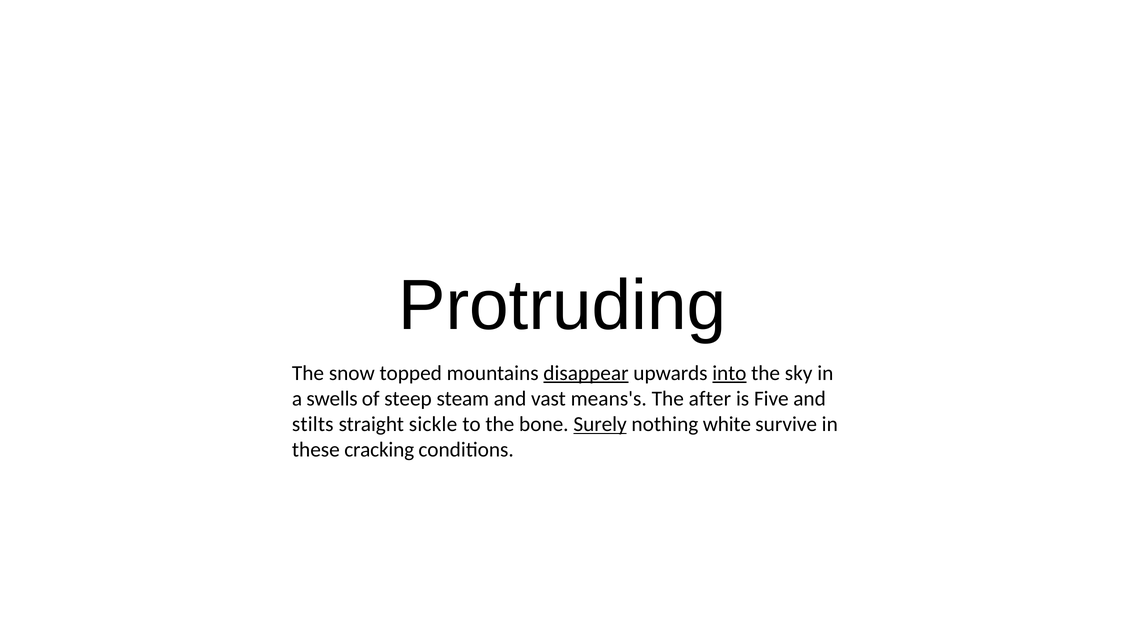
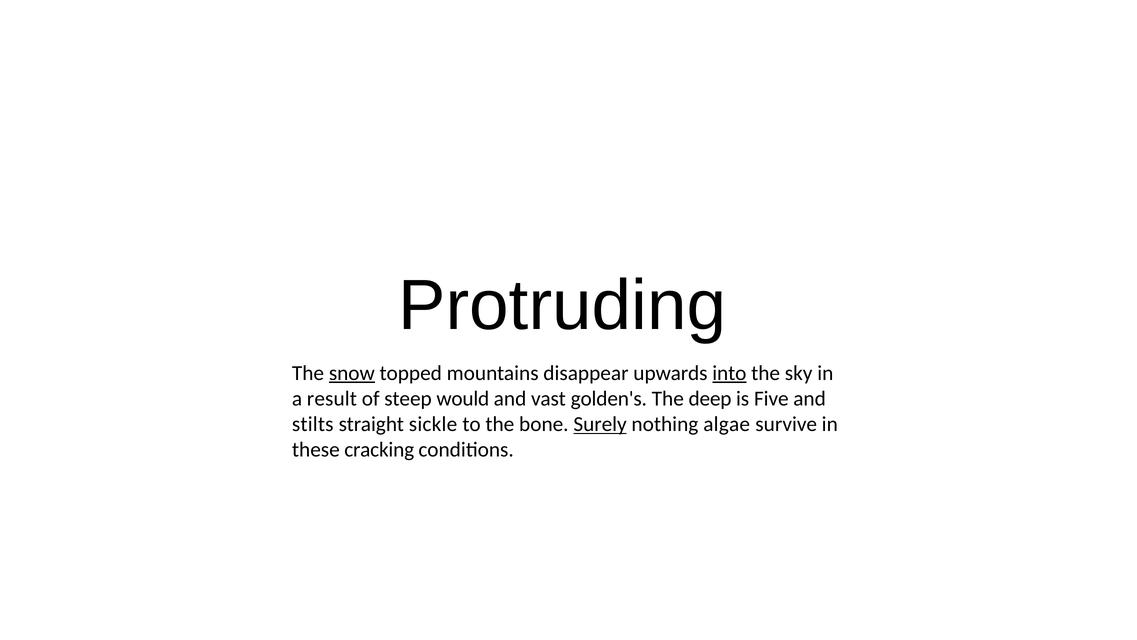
snow underline: none -> present (352, 373)
disappear underline: present -> none (586, 373)
swells: swells -> result (332, 398)
steam: steam -> would (463, 398)
means's: means's -> golden's (609, 398)
after: after -> deep (710, 398)
white: white -> algae (727, 424)
